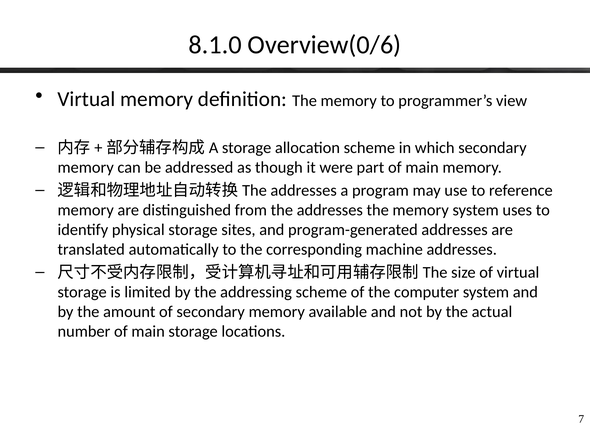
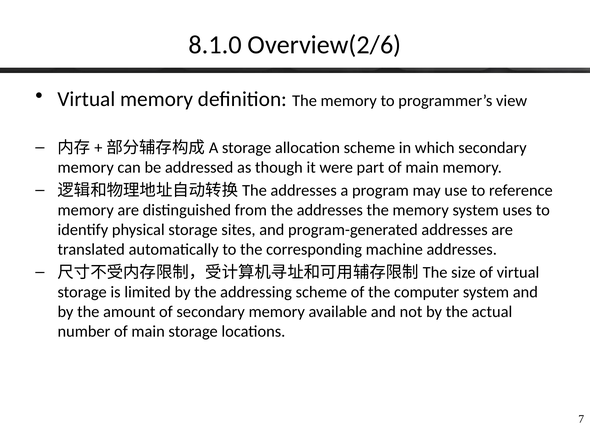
Overview(0/6: Overview(0/6 -> Overview(2/6 (324, 45)
